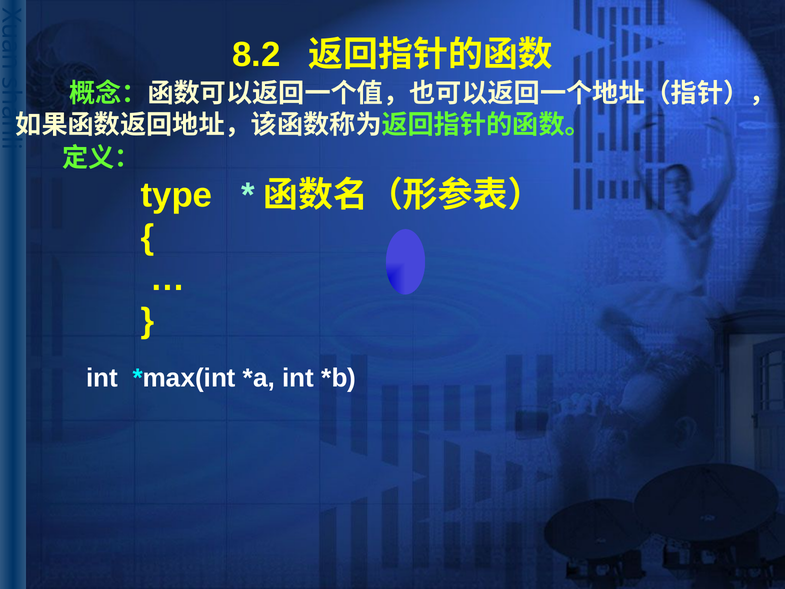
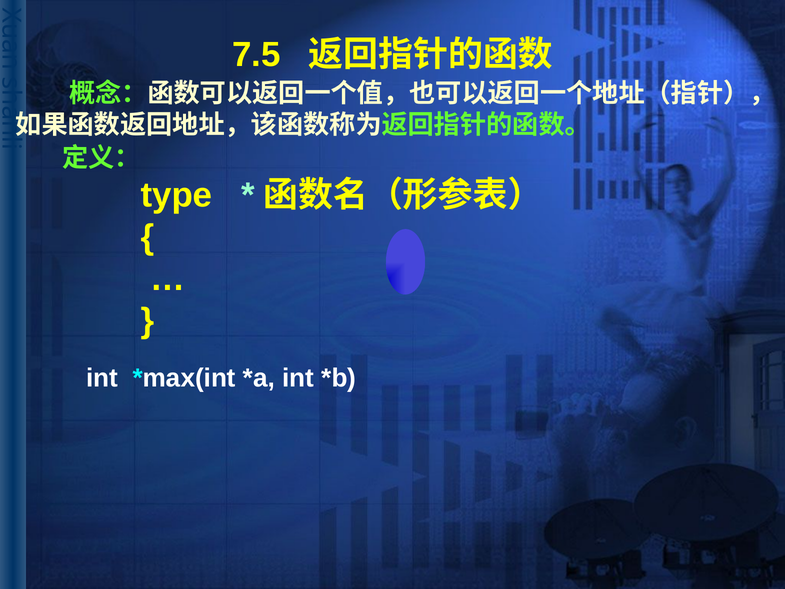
8.2: 8.2 -> 7.5 (256, 55)
